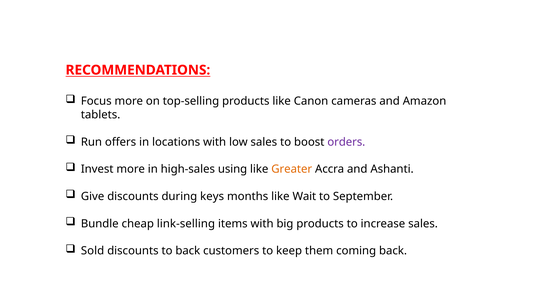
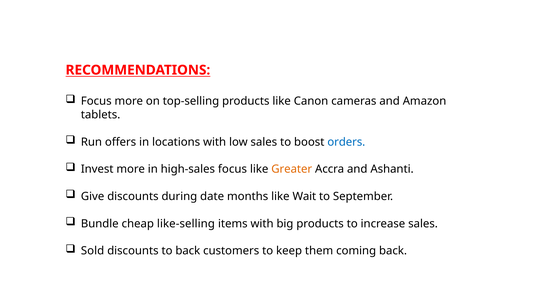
orders colour: purple -> blue (346, 142)
high-sales using: using -> focus (232, 170)
keys: keys -> date (212, 197)
link-selling: link-selling -> like-selling (186, 224)
